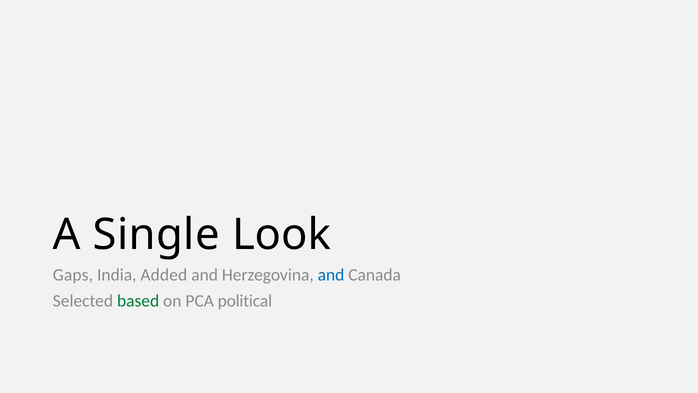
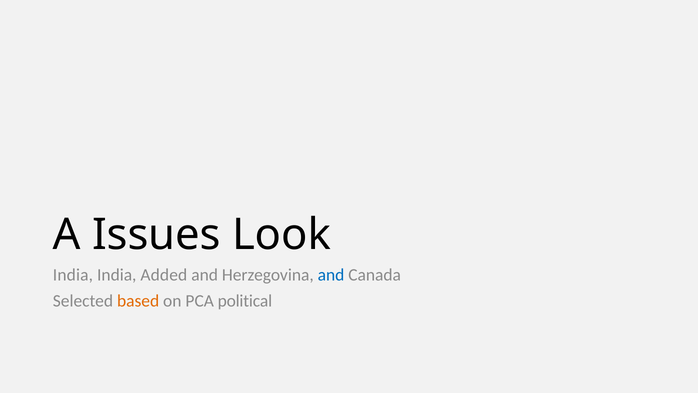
Single: Single -> Issues (156, 235)
Gaps: Gaps -> India (73, 275)
based colour: green -> orange (138, 301)
